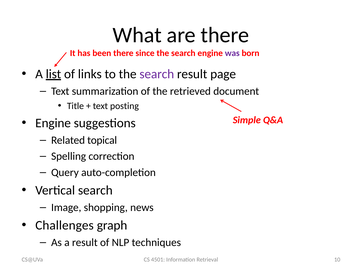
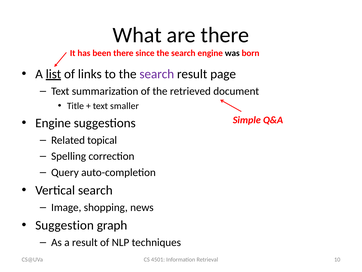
was colour: purple -> black (232, 53)
posting: posting -> smaller (124, 106)
Challenges: Challenges -> Suggestion (65, 225)
